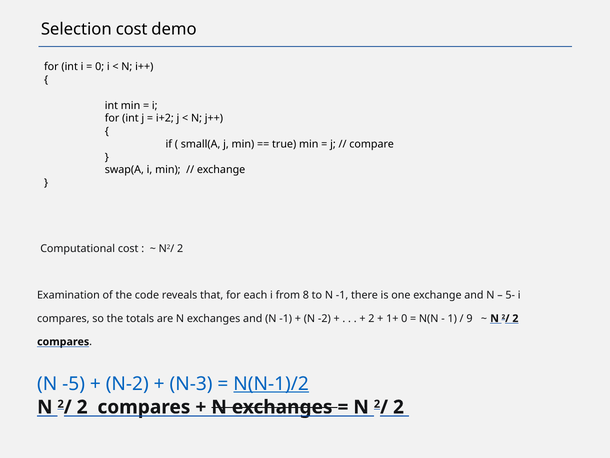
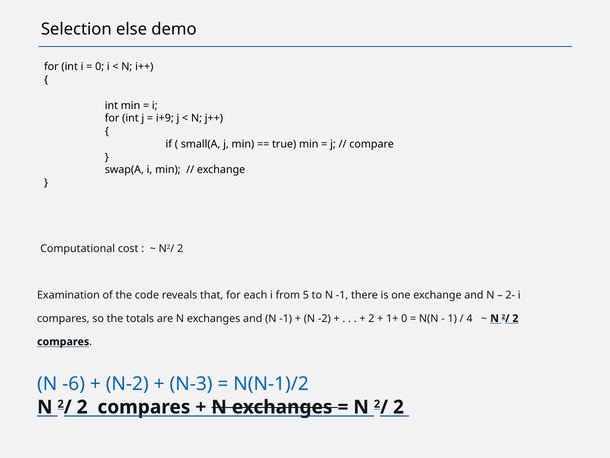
Selection cost: cost -> else (132, 29)
i+2: i+2 -> i+9 (165, 118)
8: 8 -> 5 (306, 295)
5-: 5- -> 2- (510, 295)
9: 9 -> 4 (469, 318)
-5: -5 -> -6 (74, 383)
N(N-1)/2 underline: present -> none (271, 383)
